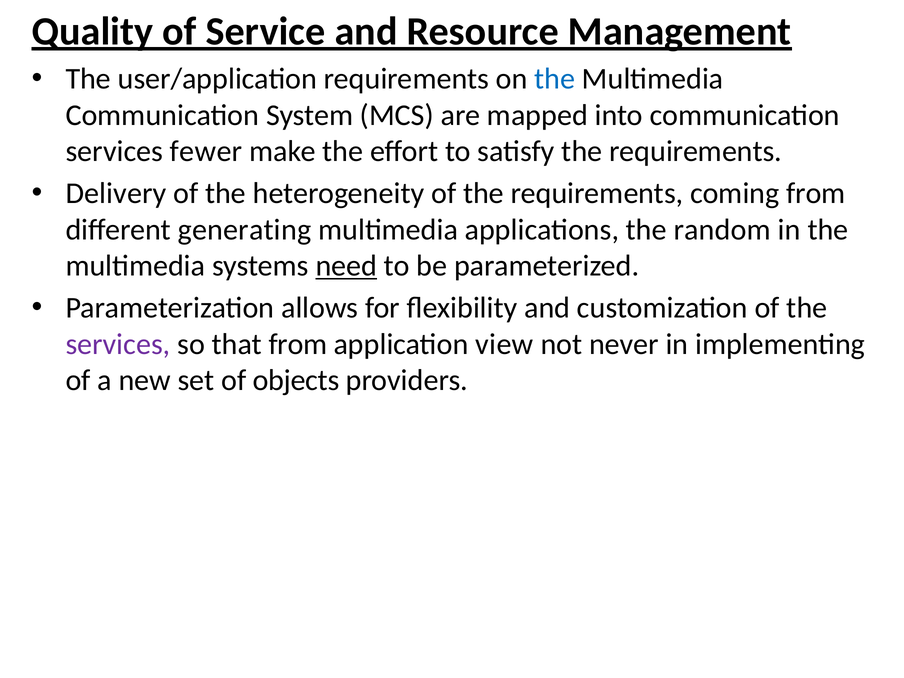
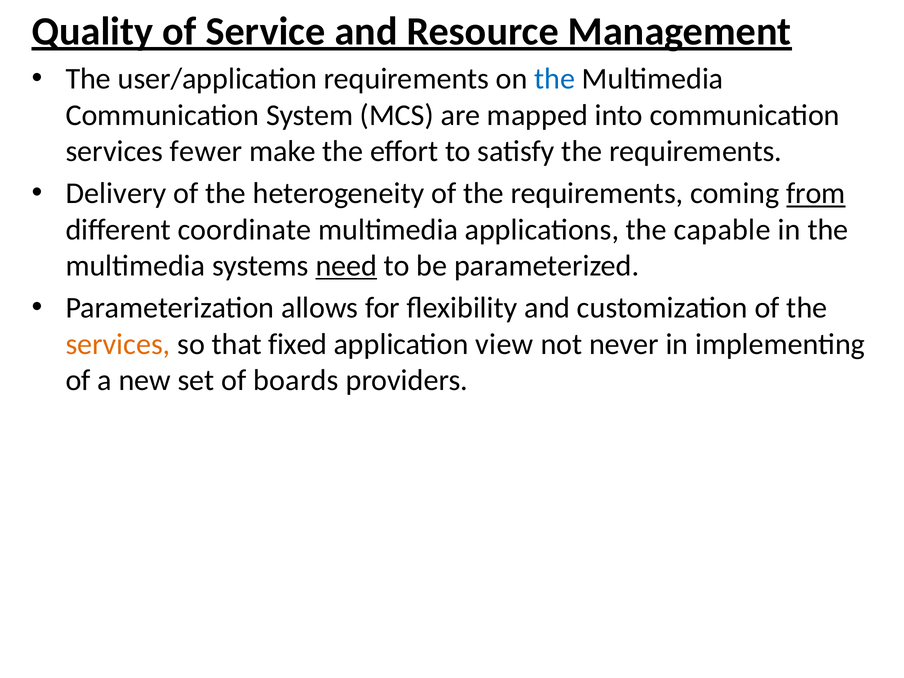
from underline: none -> present (816, 193)
generating: generating -> coordinate (245, 230)
random: random -> capable (722, 230)
services colour: purple -> orange (118, 344)
that from: from -> fixed (298, 344)
objects: objects -> boards (296, 380)
